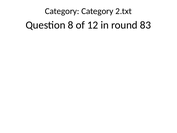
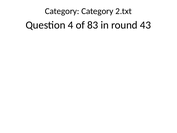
8: 8 -> 4 (71, 25)
12: 12 -> 83 (93, 25)
83: 83 -> 43 (145, 25)
